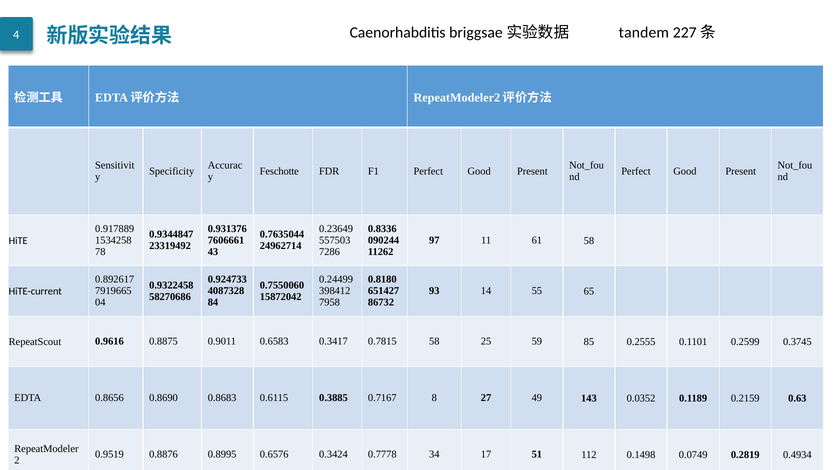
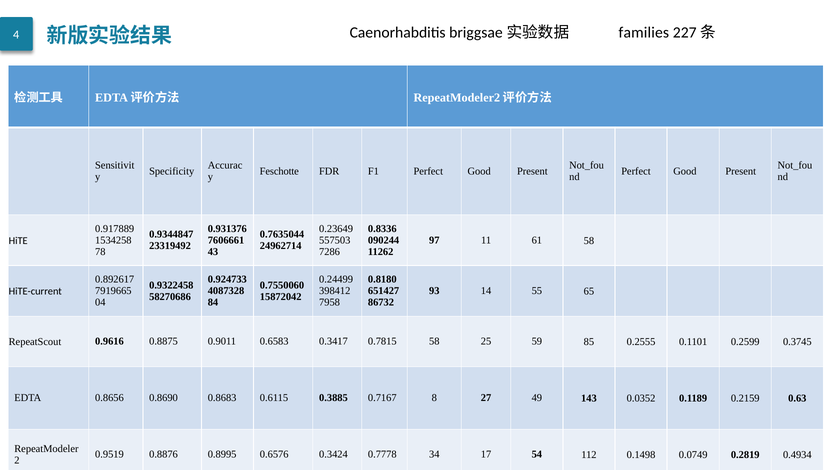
tandem: tandem -> families (644, 32)
51: 51 -> 54 (537, 454)
